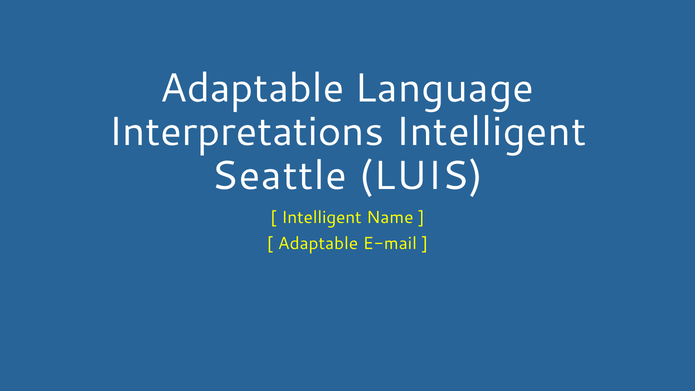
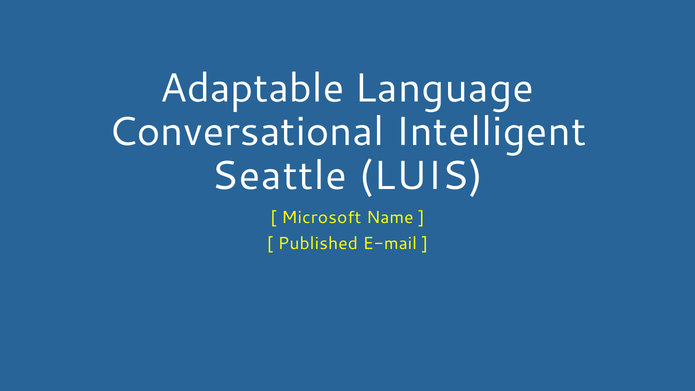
Interpretations: Interpretations -> Conversational (246, 132)
Intelligent: Intelligent -> Microsoft (321, 217)
Adaptable: Adaptable -> Published (318, 243)
